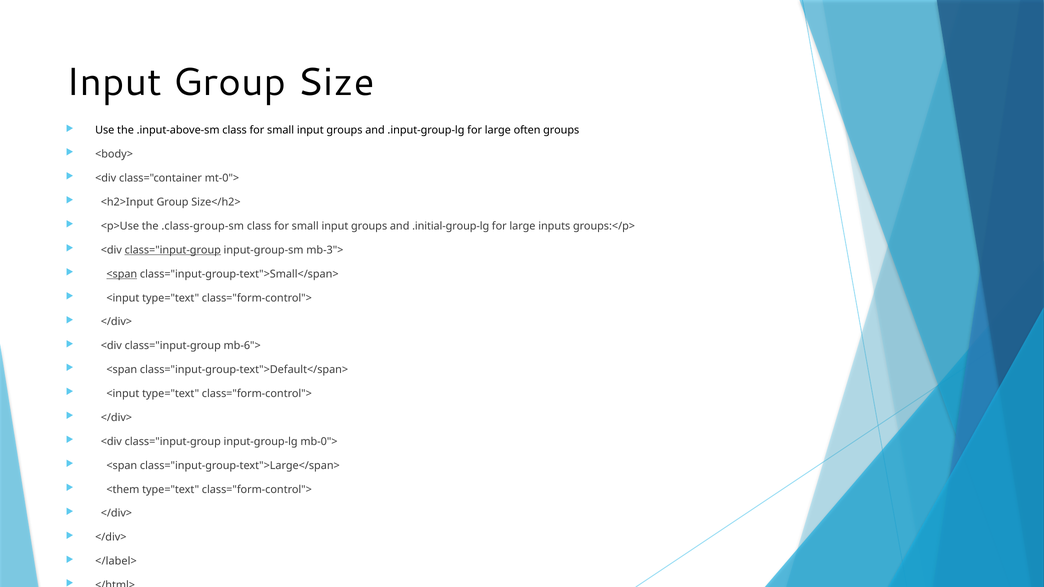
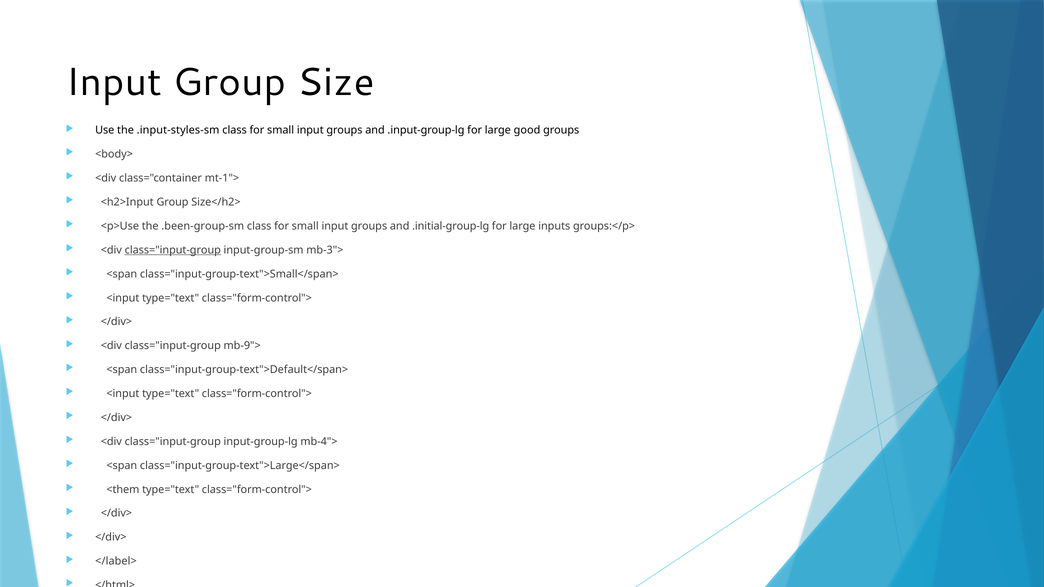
.input-above-sm: .input-above-sm -> .input-styles-sm (178, 130)
often: often -> good (527, 130)
mt-0">: mt-0"> -> mt-1"> (222, 178)
.class-group-sm: .class-group-sm -> .been-group-sm (203, 226)
<span underline: present -> none (122, 274)
mb-6">: mb-6"> -> mb-9"> (242, 346)
mb-0">: mb-0"> -> mb-4"> (319, 442)
